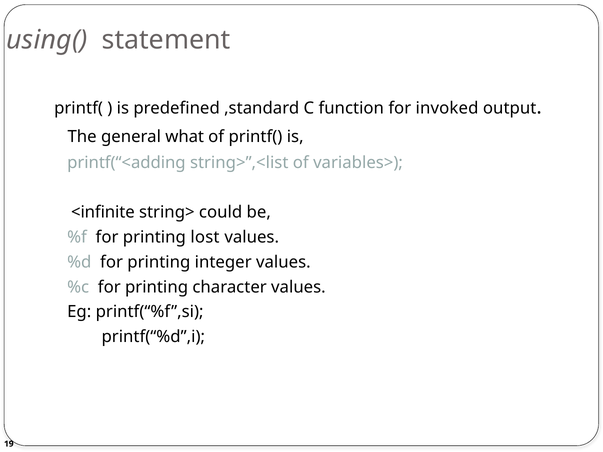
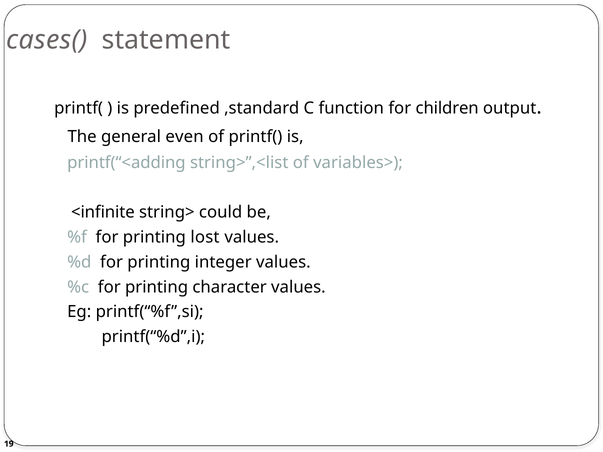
using(: using( -> cases( (47, 40)
invoked: invoked -> children (447, 108)
what: what -> even (185, 137)
